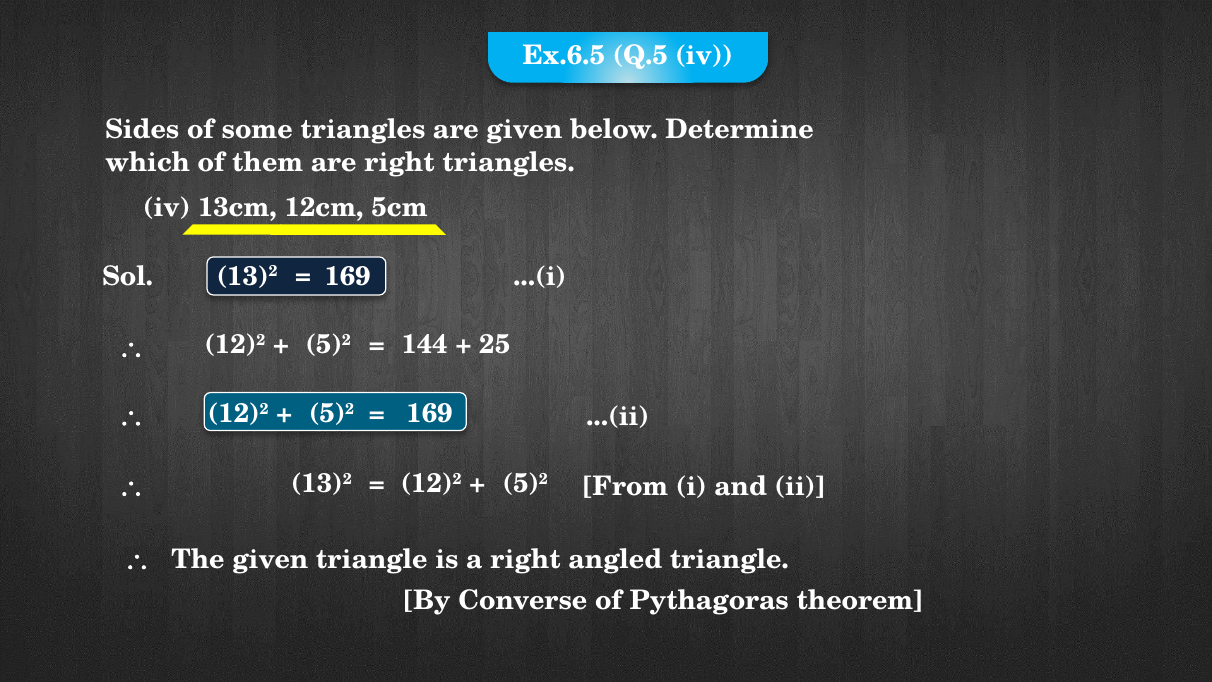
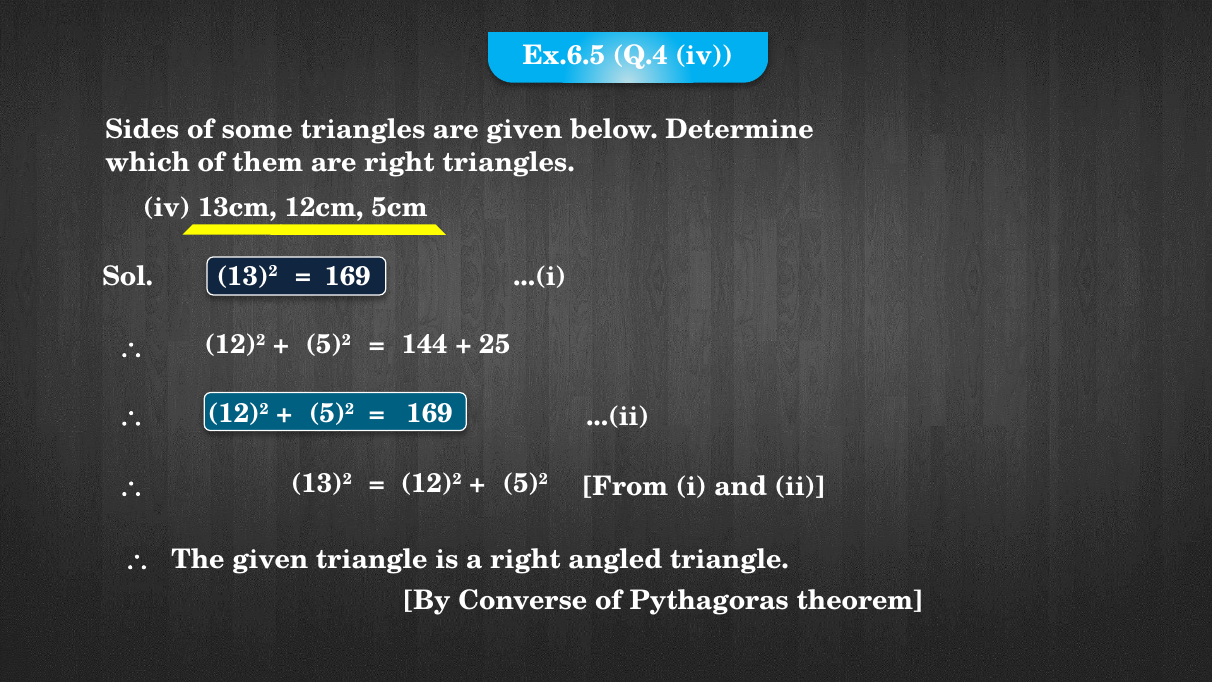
Q.5: Q.5 -> Q.4 (640, 56)
